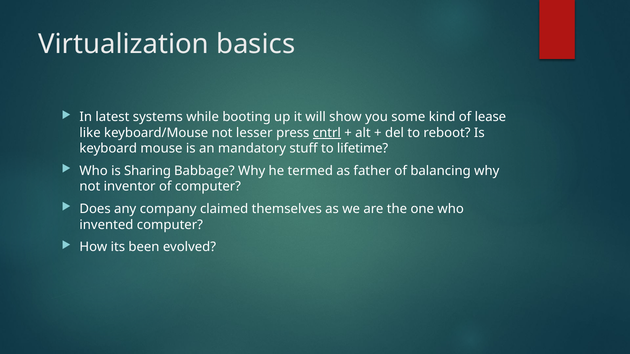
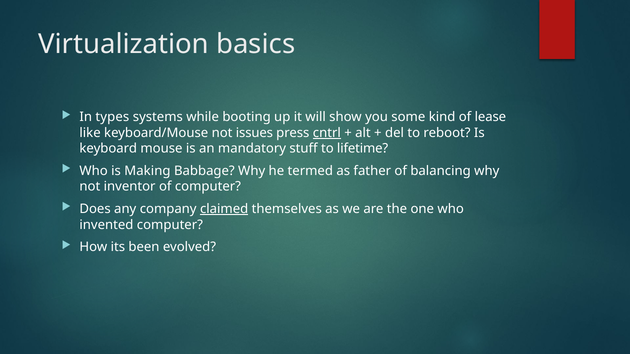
latest: latest -> types (112, 117)
lesser: lesser -> issues (254, 133)
Sharing: Sharing -> Making (147, 171)
claimed underline: none -> present (224, 209)
